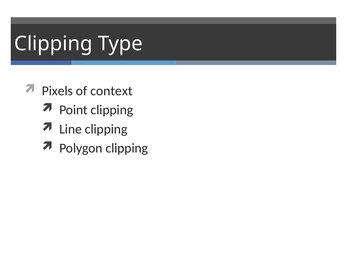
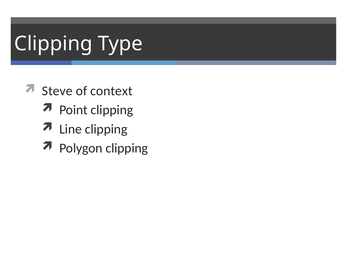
Pixels: Pixels -> Steve (57, 91)
